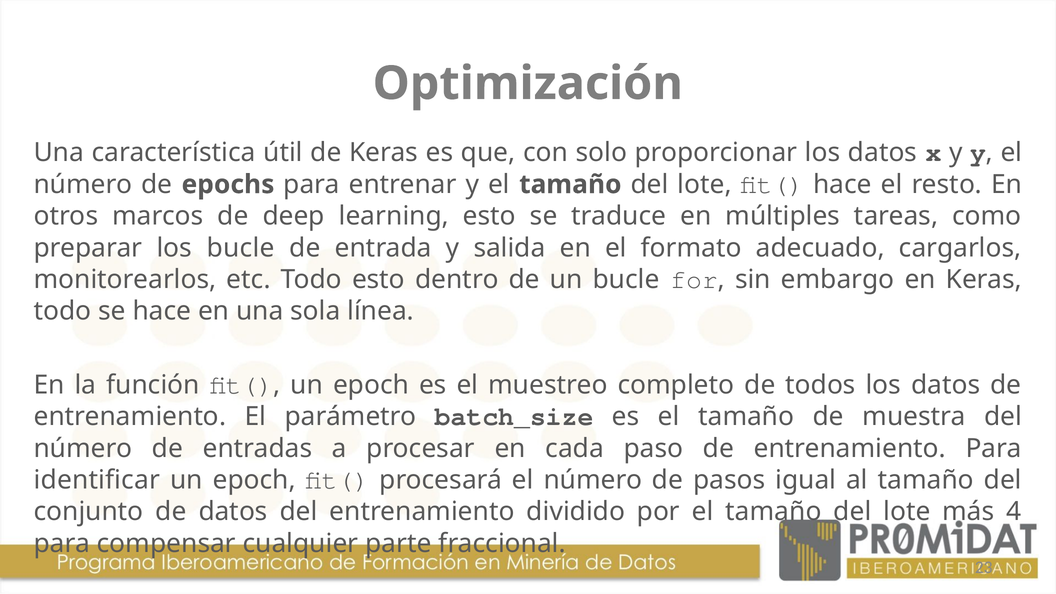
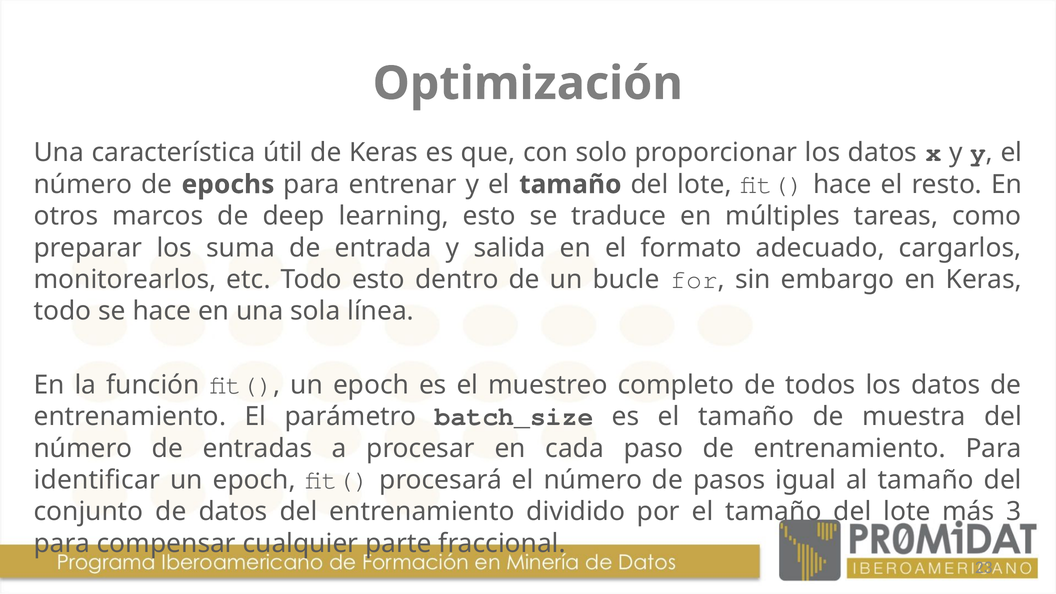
los bucle: bucle -> suma (241, 248)
4: 4 -> 3 (1014, 512)
